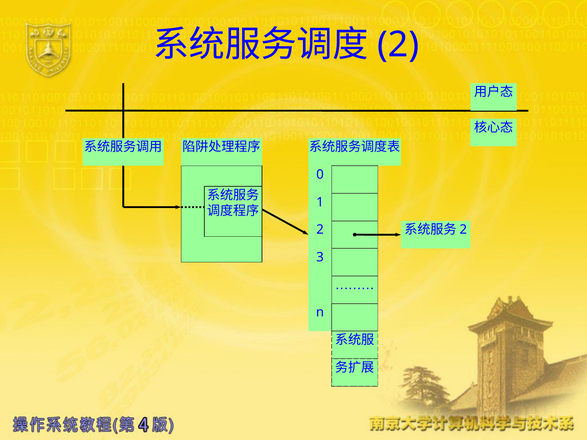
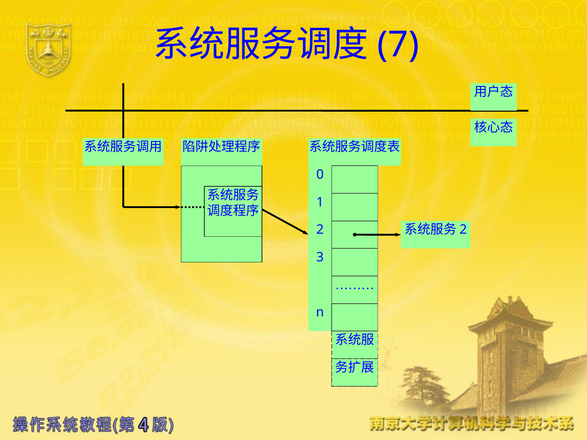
2: 2 -> 7 (398, 45)
